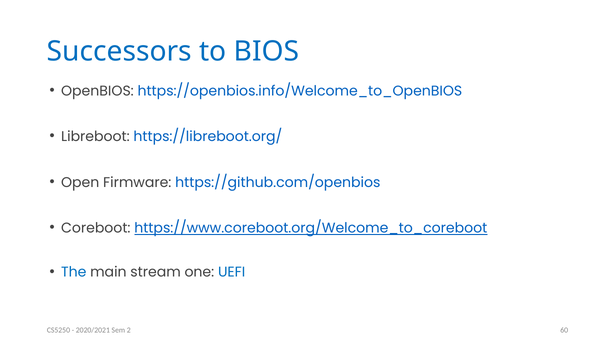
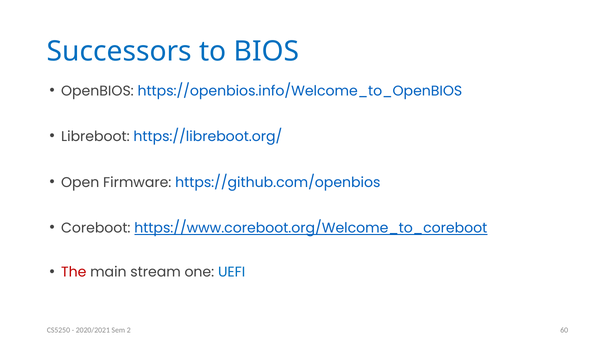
The colour: blue -> red (74, 272)
